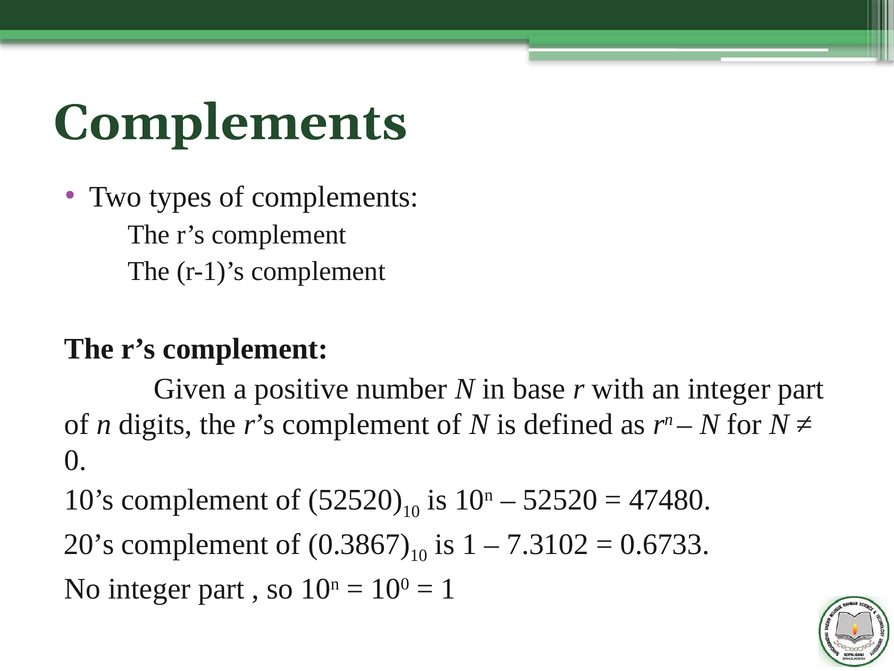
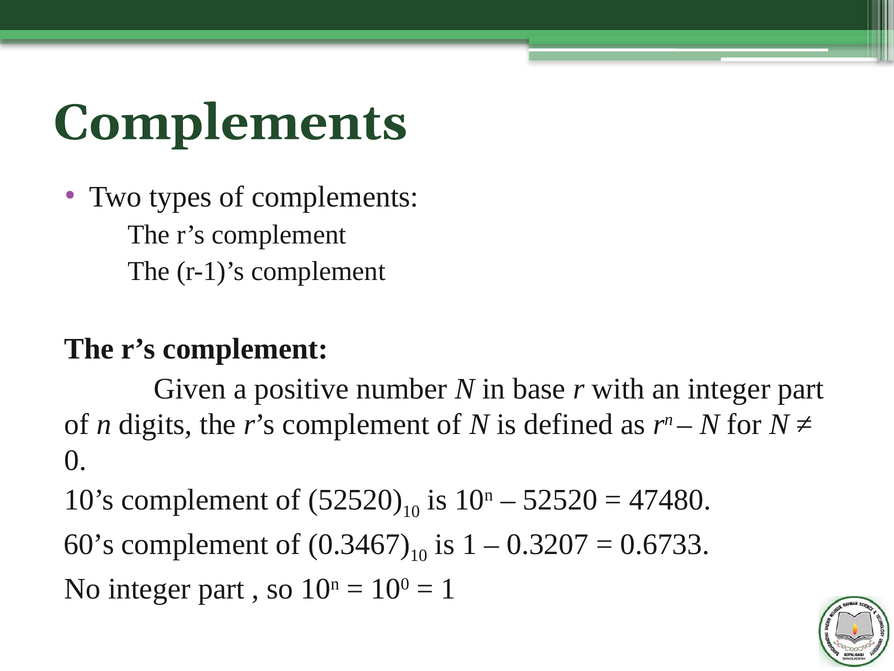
20’s: 20’s -> 60’s (89, 544)
0.3867: 0.3867 -> 0.3467 (359, 544)
7.3102: 7.3102 -> 0.3207 (548, 544)
